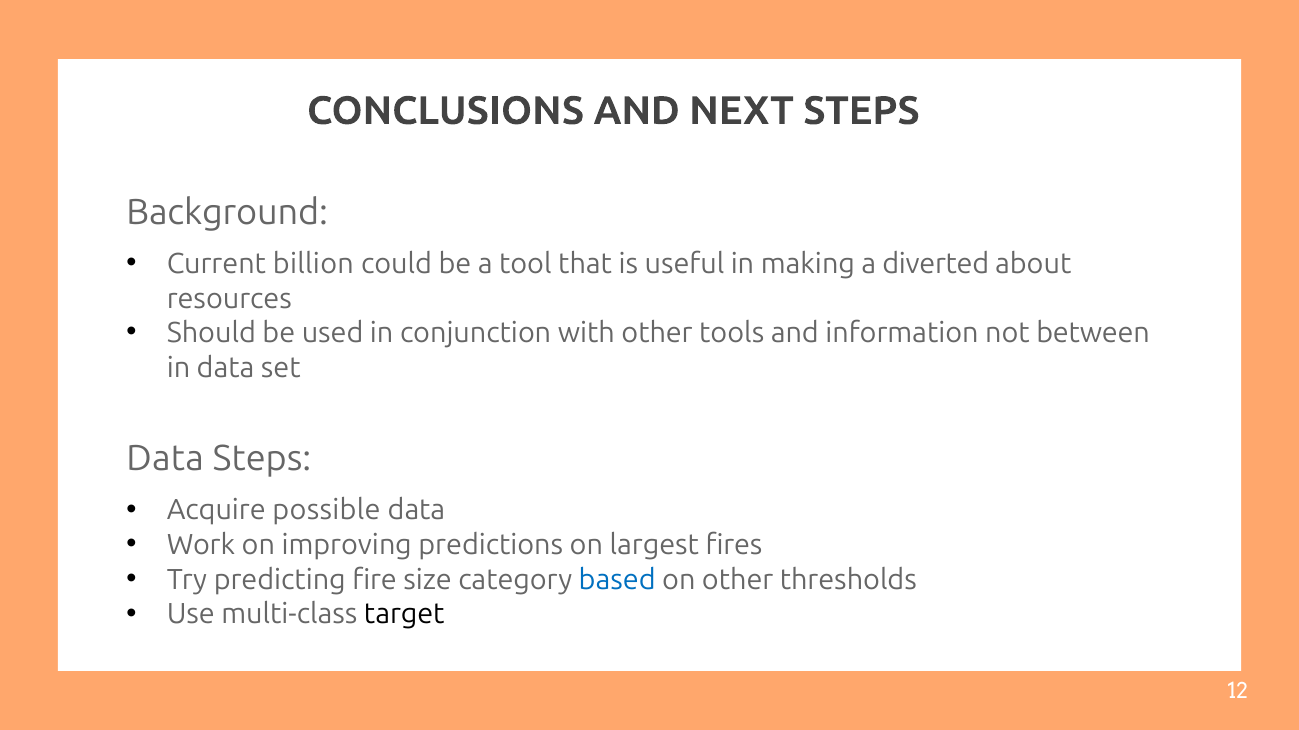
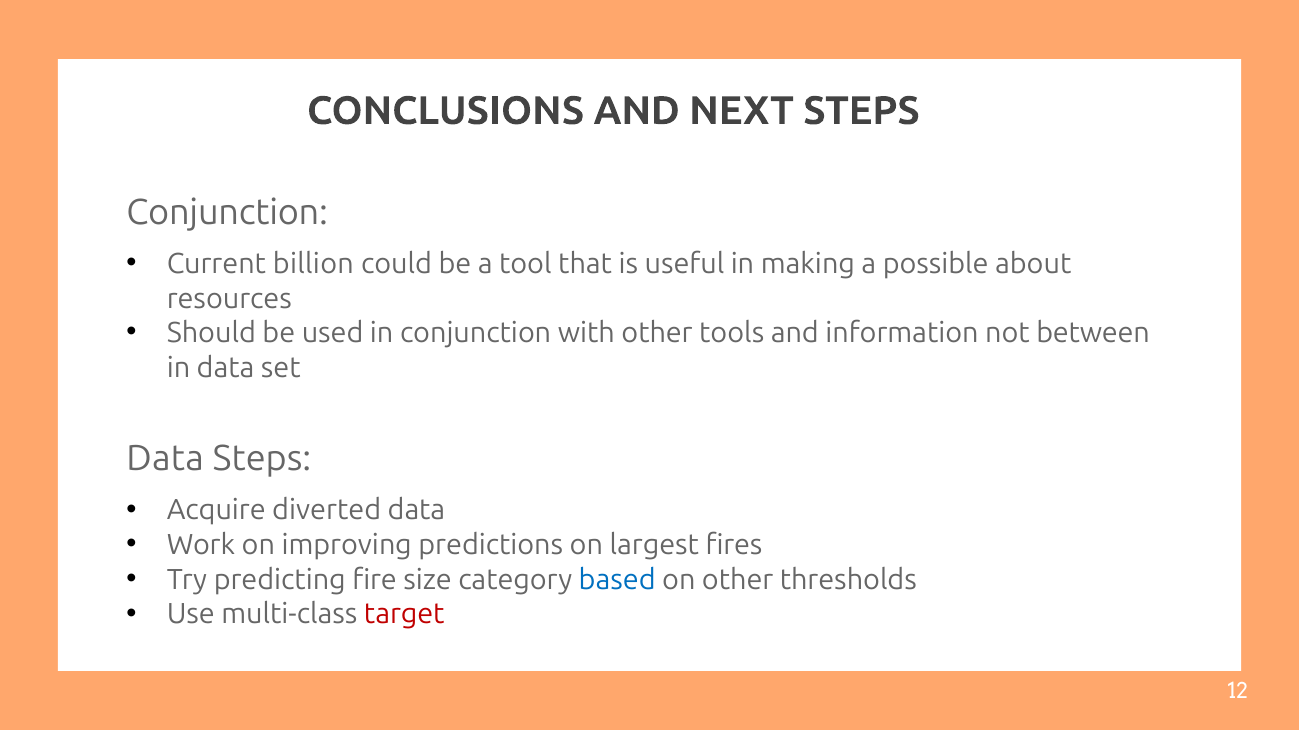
Background: Background -> Conjunction (227, 213)
diverted: diverted -> possible (936, 264)
possible: possible -> diverted (327, 511)
target colour: black -> red (404, 615)
